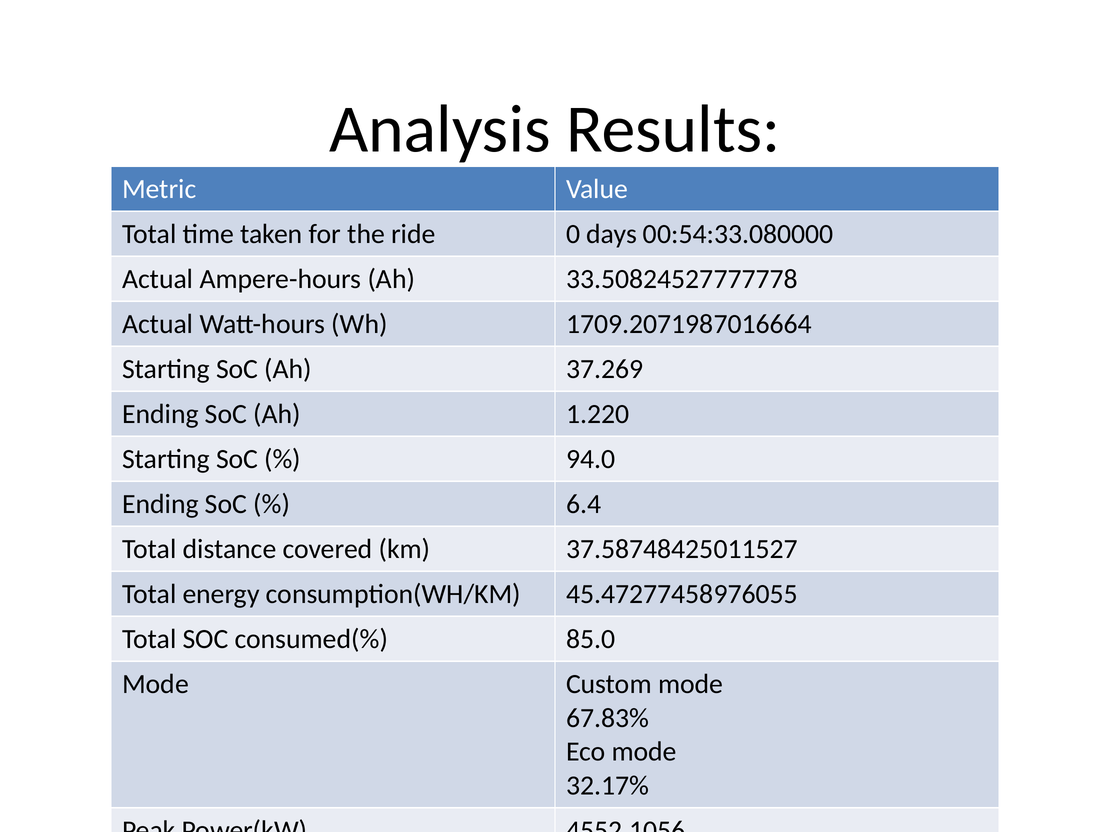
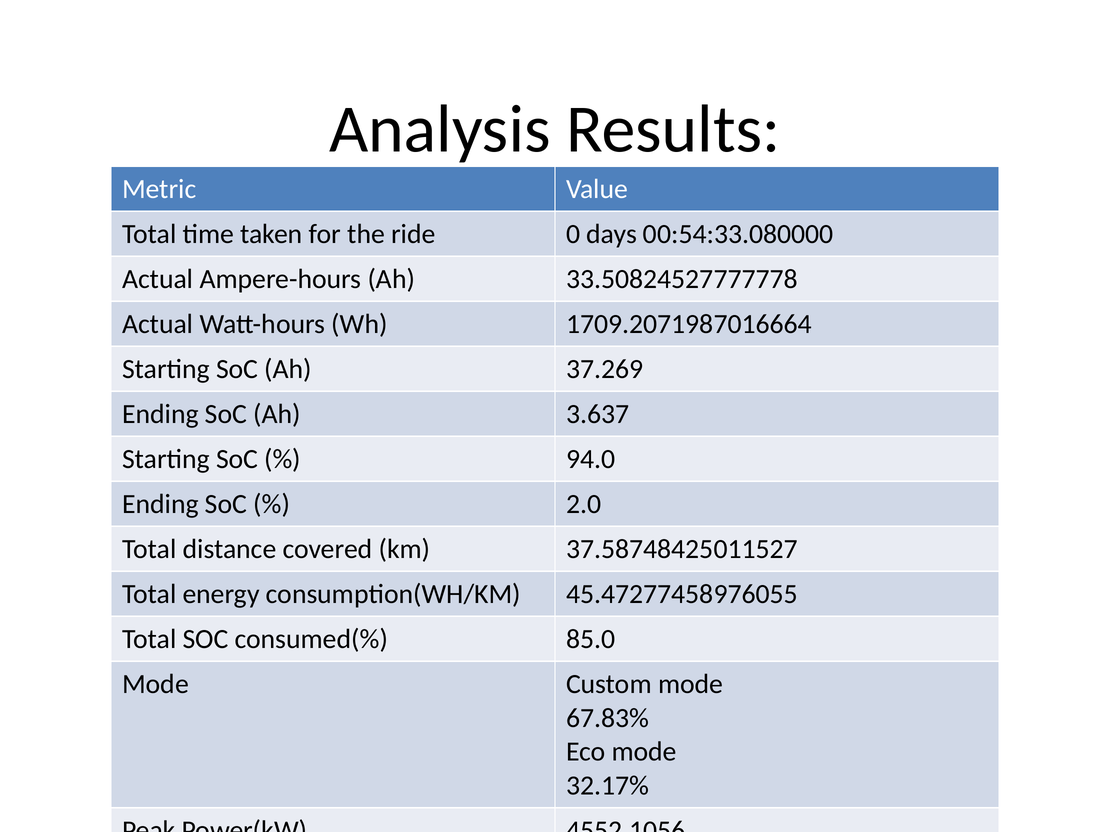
1.220: 1.220 -> 3.637 (598, 414)
6.4: 6.4 -> 2.0 (584, 504)
